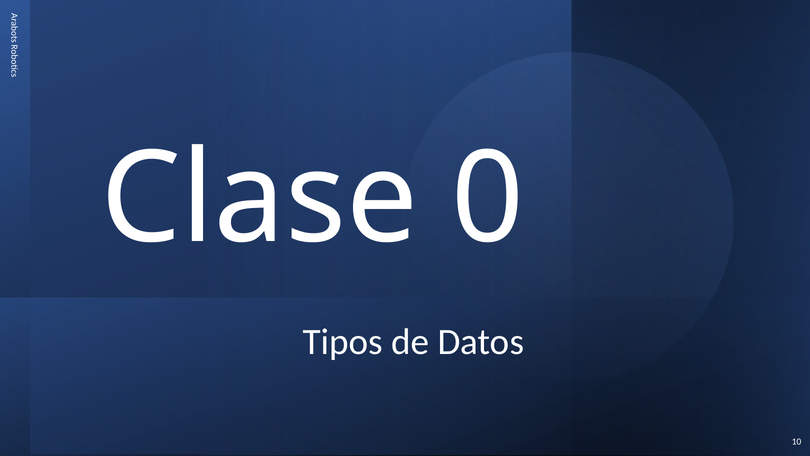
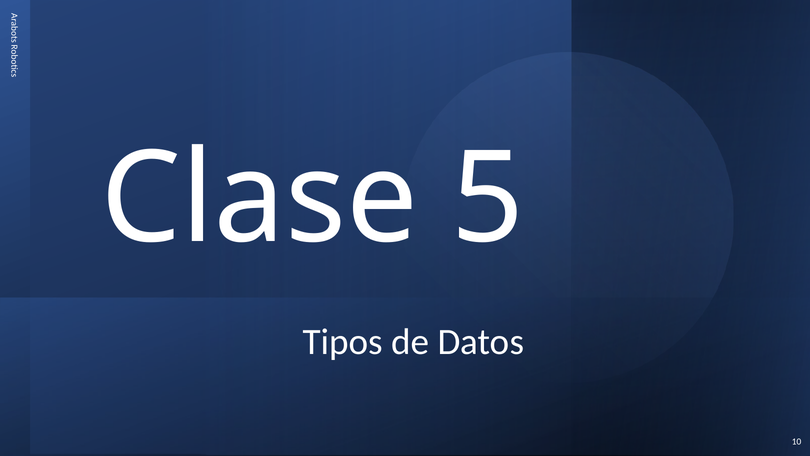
0: 0 -> 5 (488, 199)
